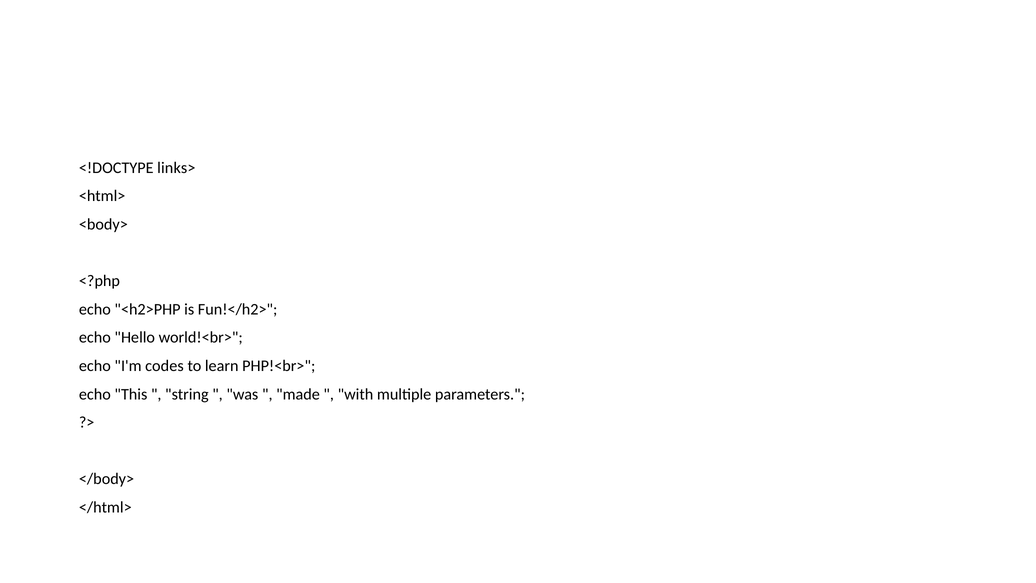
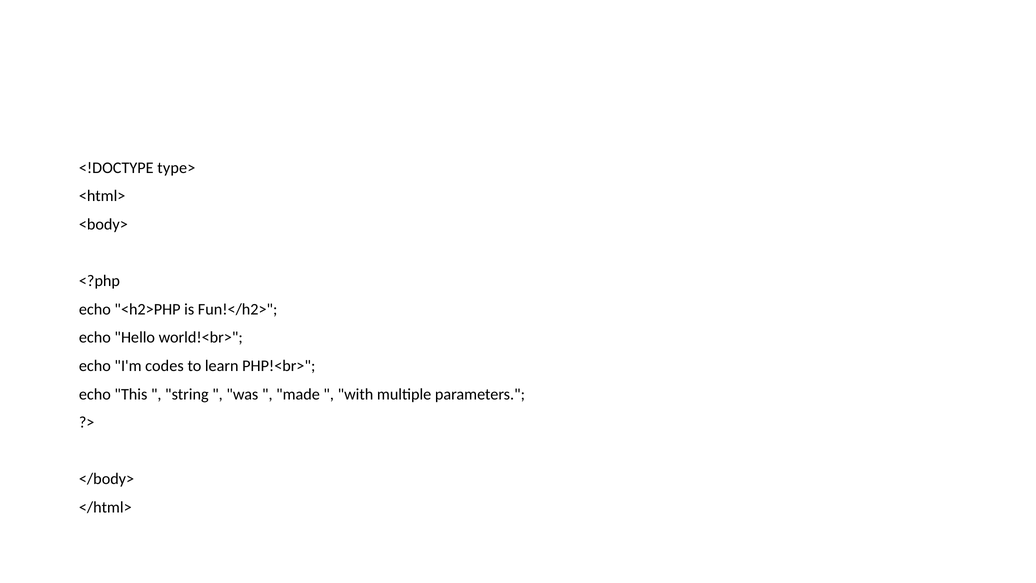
links>: links> -> type> (176, 168)
